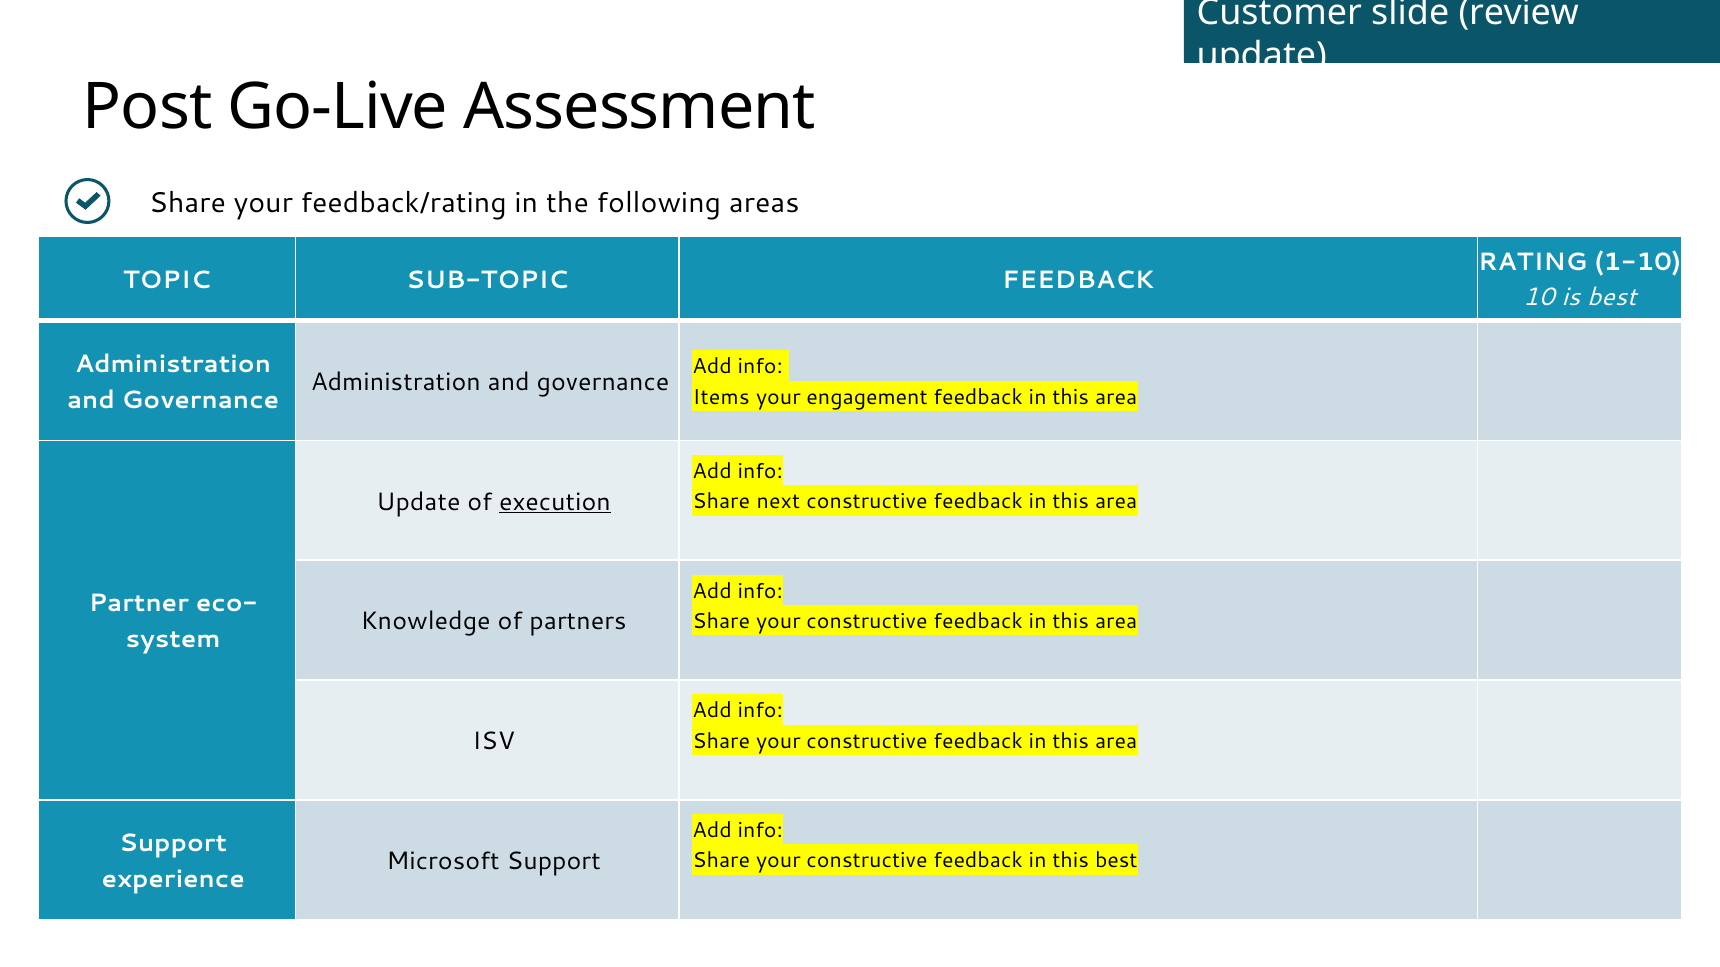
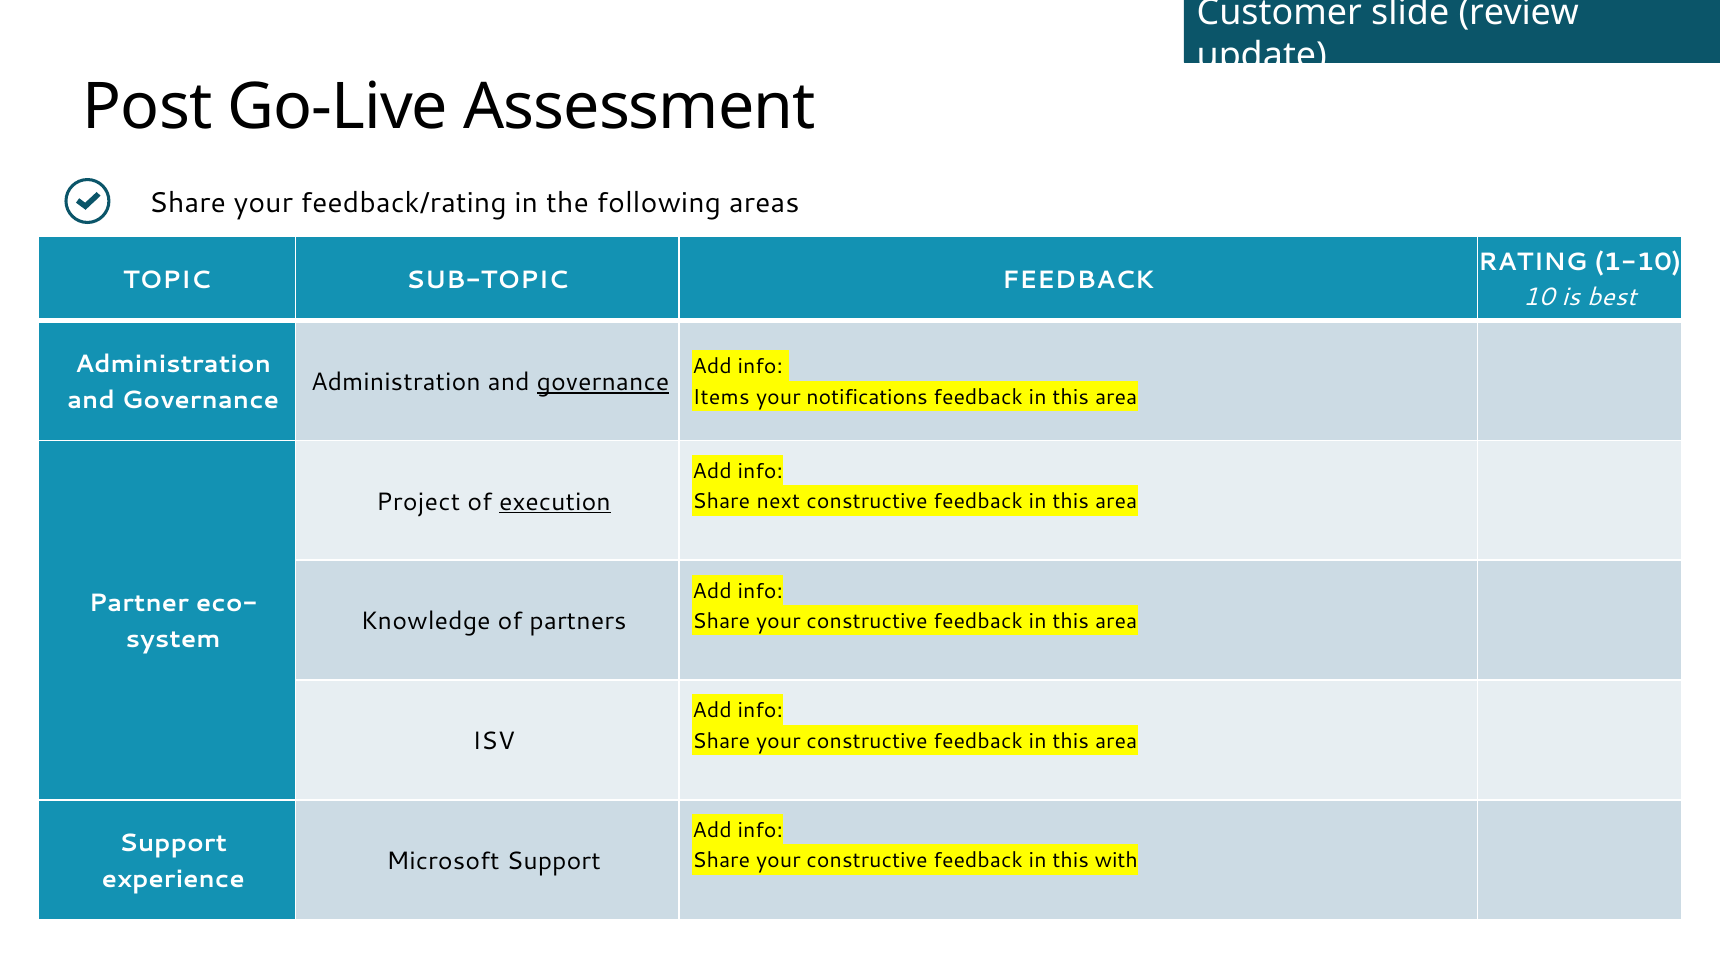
governance underline: none -> present (603, 382)
engagement: engagement -> notifications (867, 397)
Update: Update -> Project (418, 502)
this best: best -> with (1116, 861)
